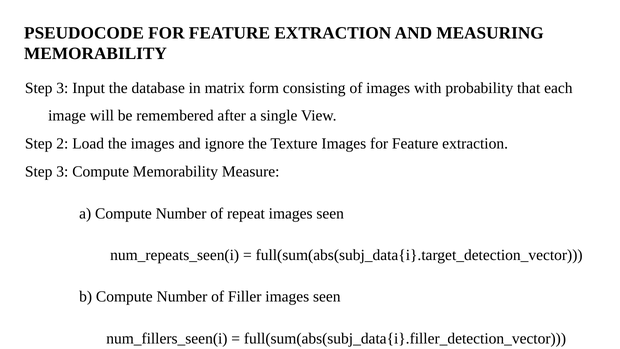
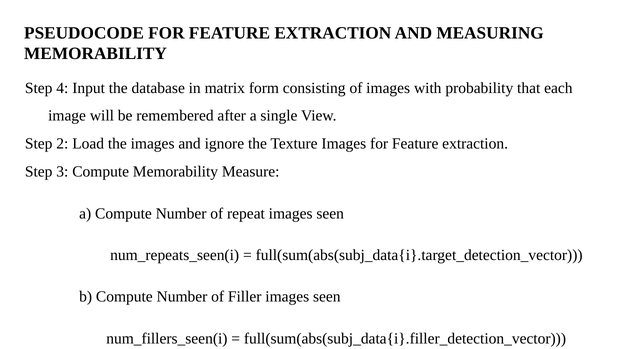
3: 3 -> 4 (62, 88)
